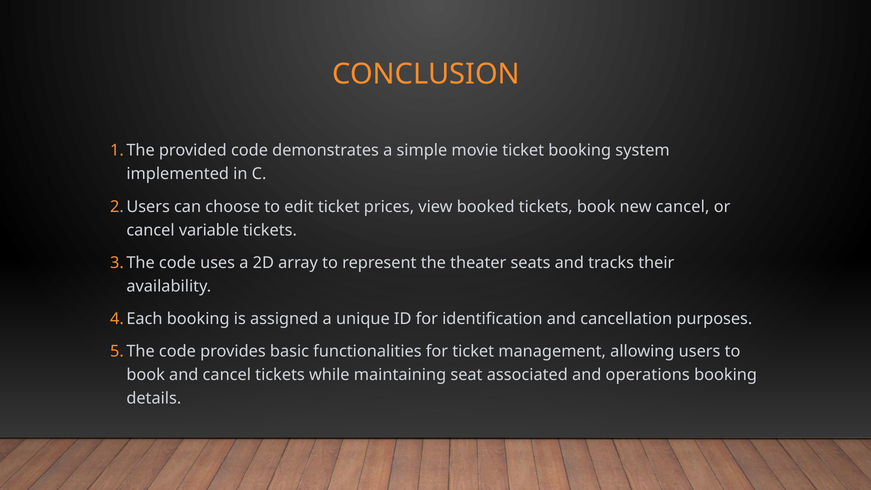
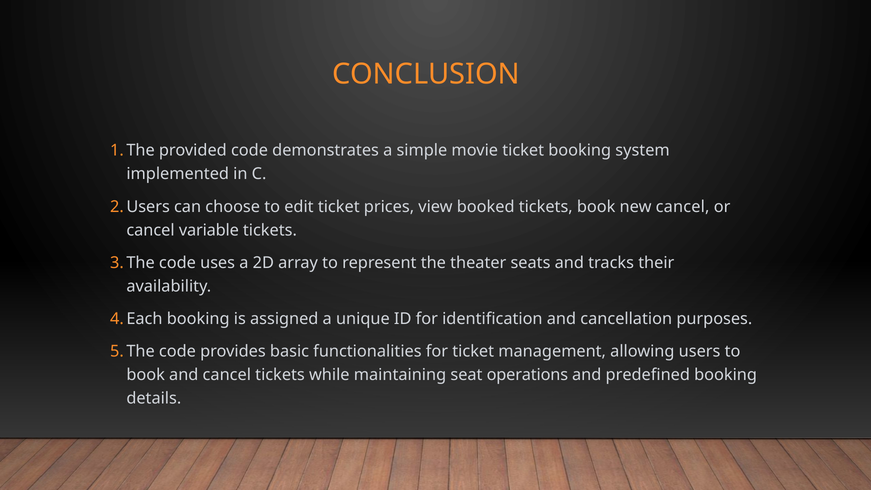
associated: associated -> operations (527, 375)
operations: operations -> predefined (648, 375)
